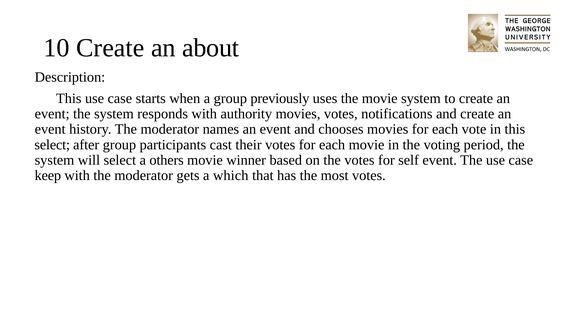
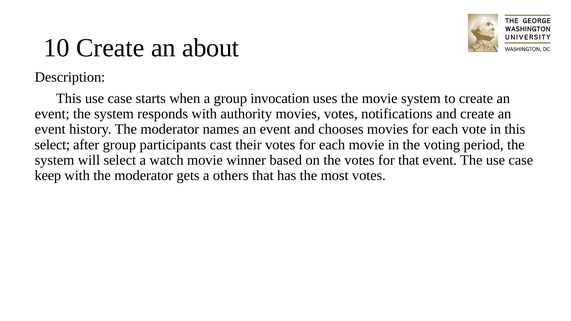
previously: previously -> invocation (280, 99)
others: others -> watch (167, 160)
for self: self -> that (409, 160)
which: which -> others (231, 176)
